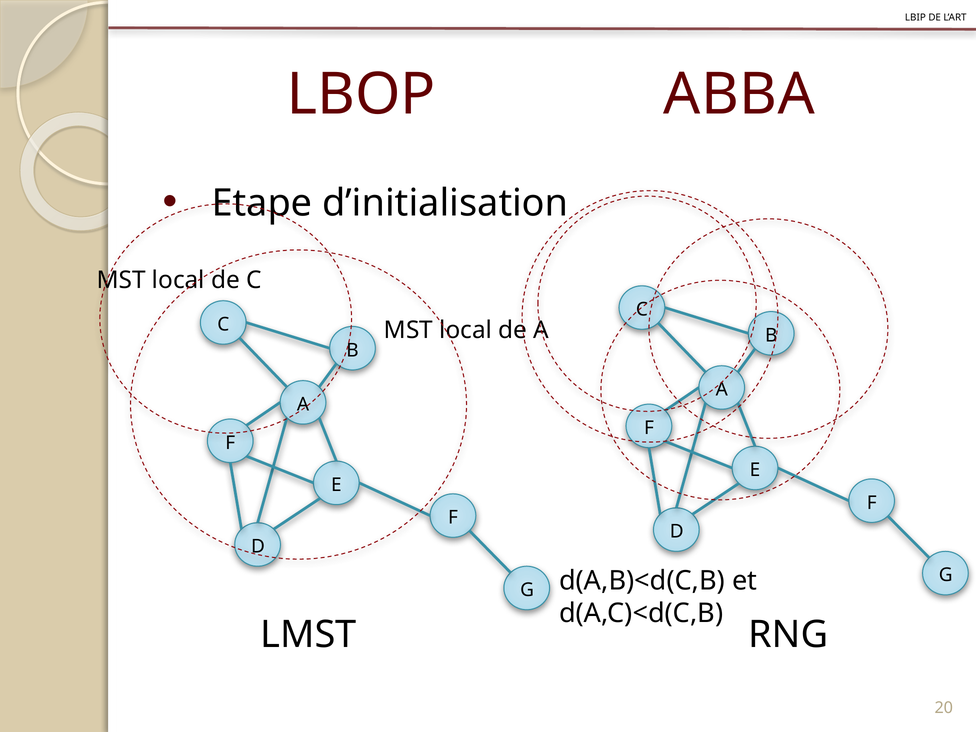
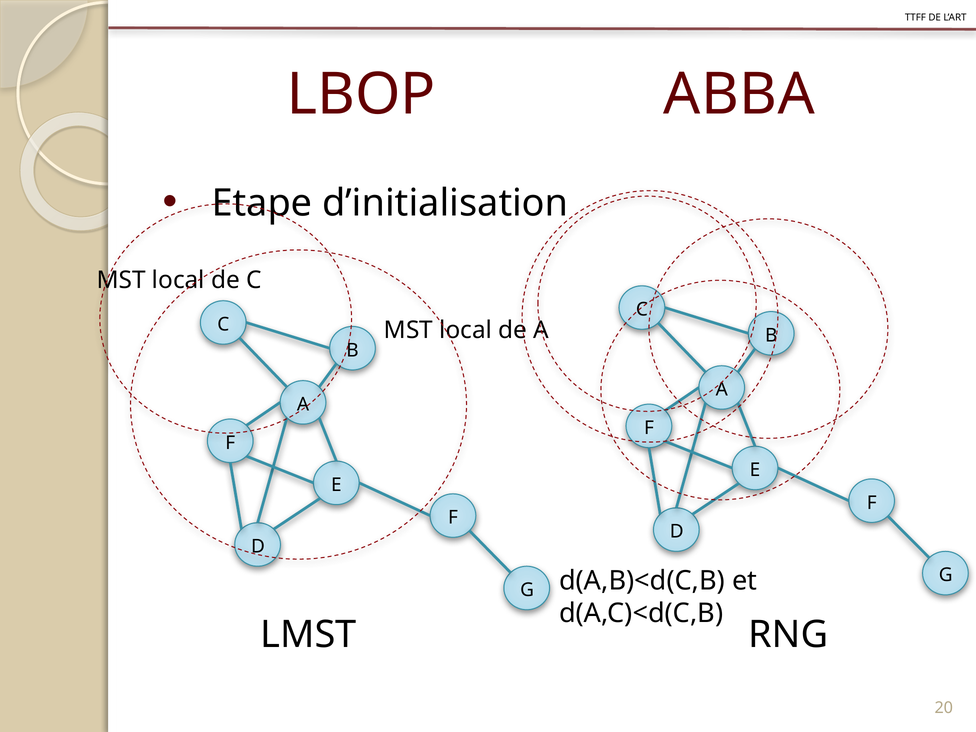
LBIP: LBIP -> TTFF (915, 18)
